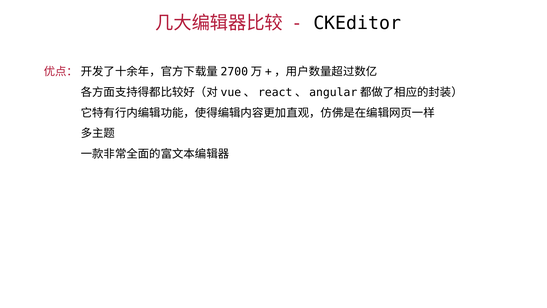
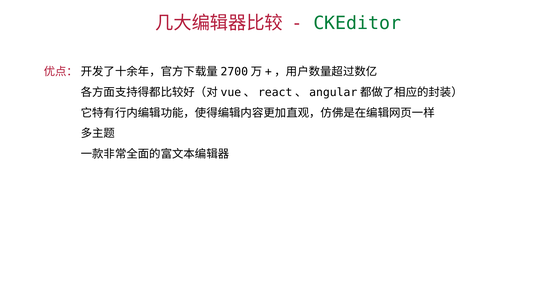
CKEditor colour: black -> green (357, 23)
